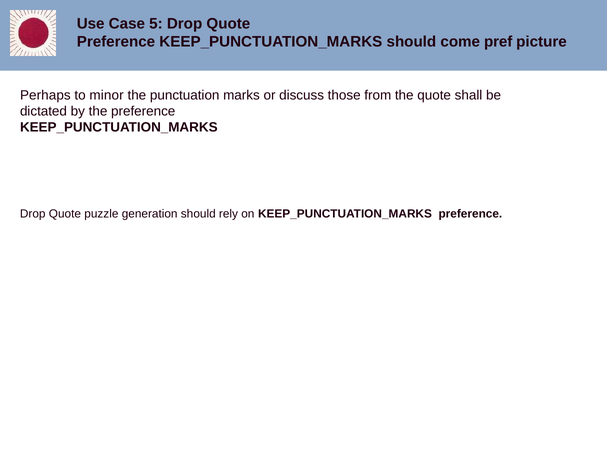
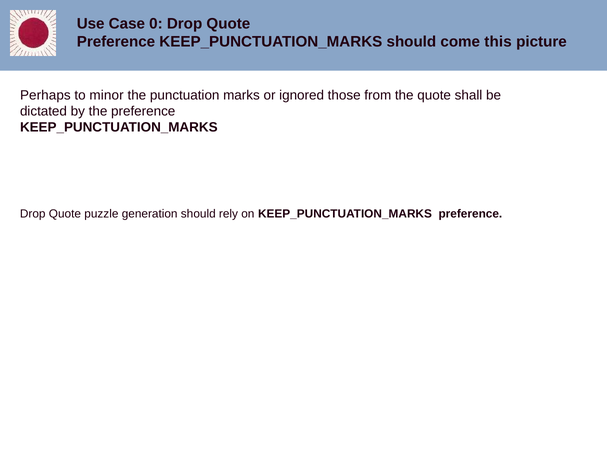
5: 5 -> 0 (156, 24)
pref: pref -> this (498, 42)
discuss: discuss -> ignored (302, 95)
